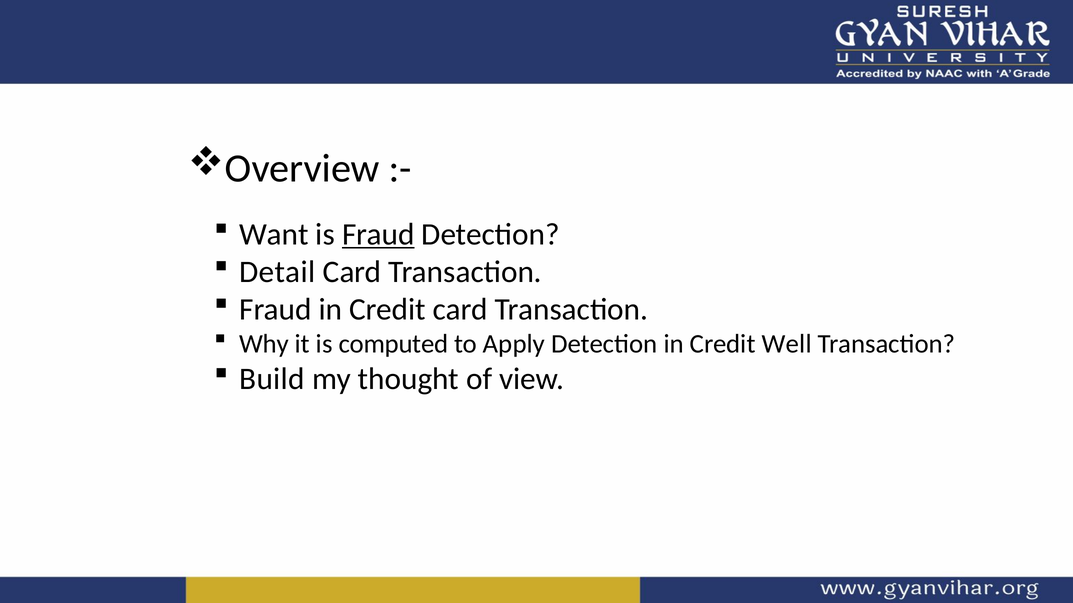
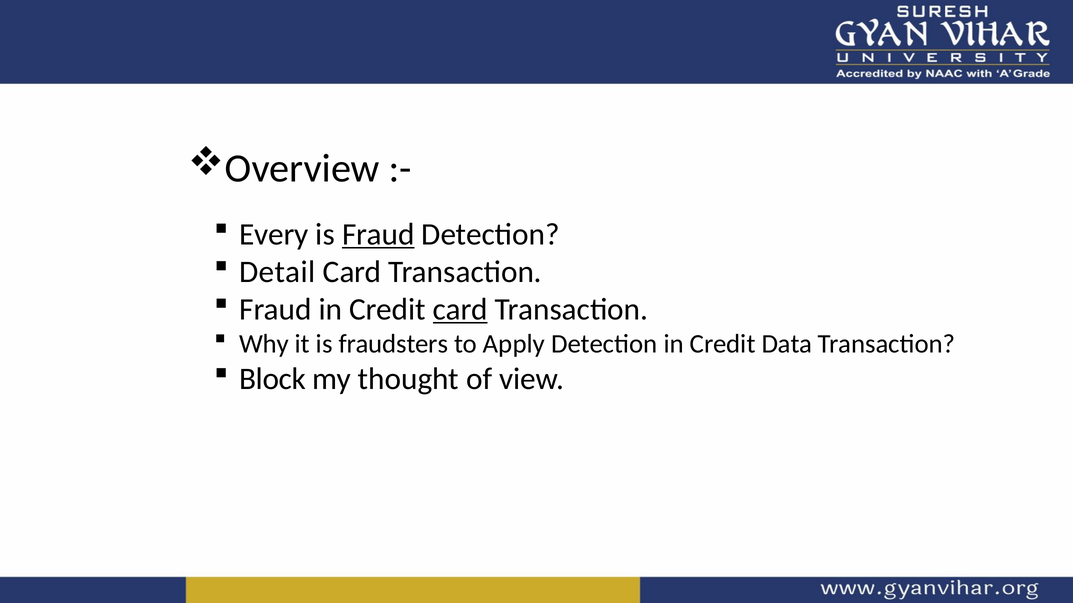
Want: Want -> Every (274, 234)
card underline: none -> present (460, 310)
computed: computed -> fraudsters (393, 344)
Well: Well -> Data (787, 344)
Build: Build -> Block (272, 379)
